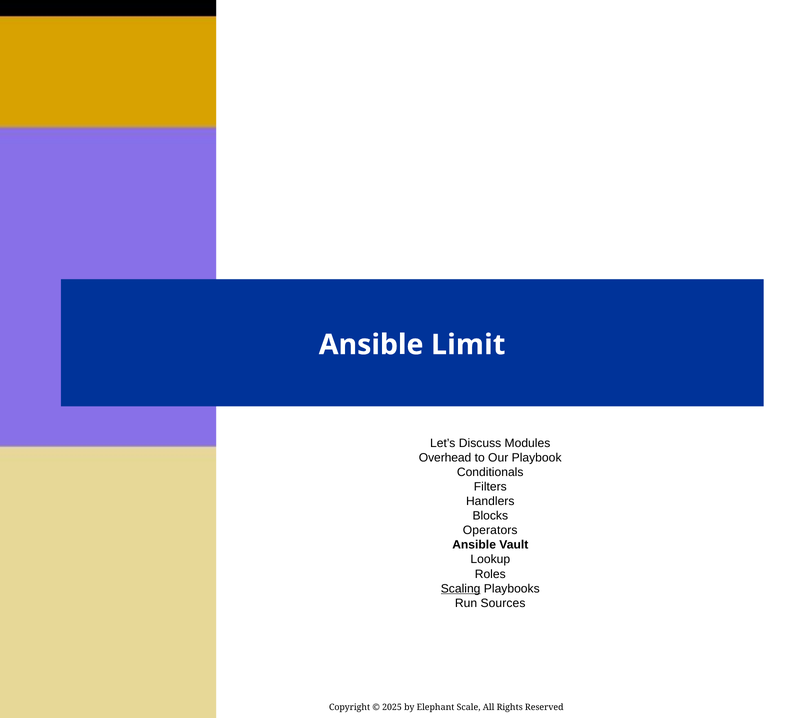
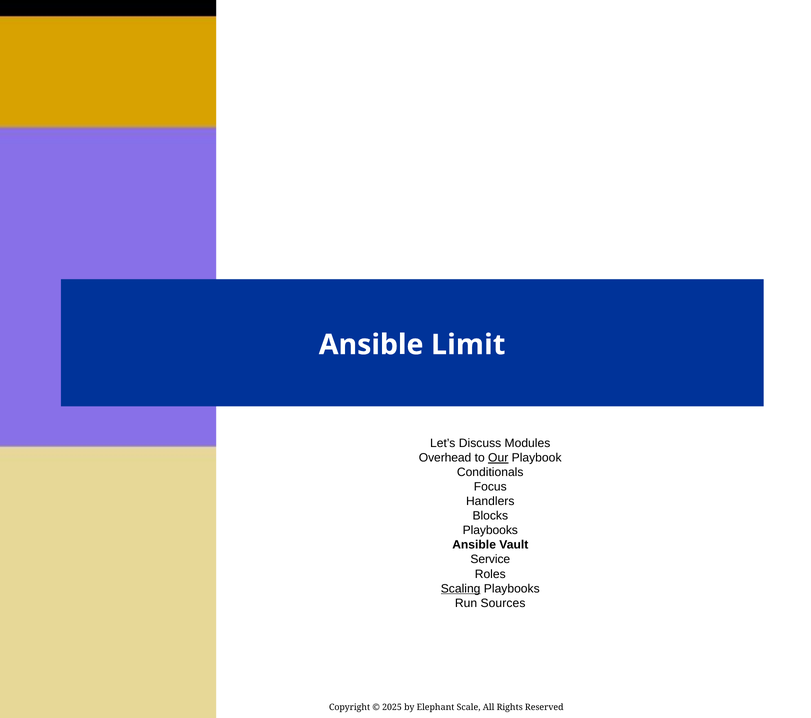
Our underline: none -> present (498, 458)
Filters: Filters -> Focus (490, 487)
Operators: Operators -> Playbooks (490, 530)
Lookup: Lookup -> Service (490, 560)
